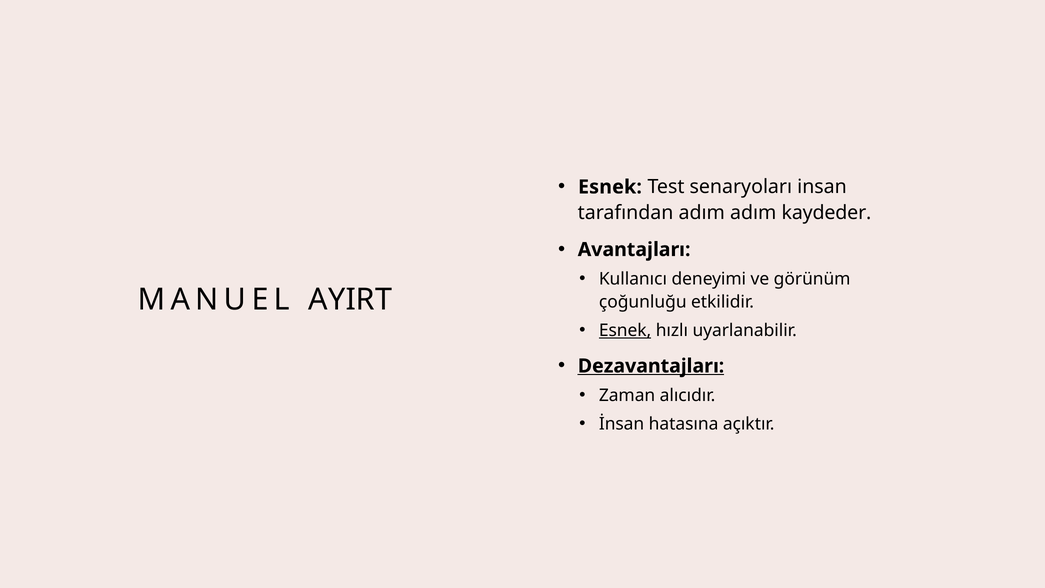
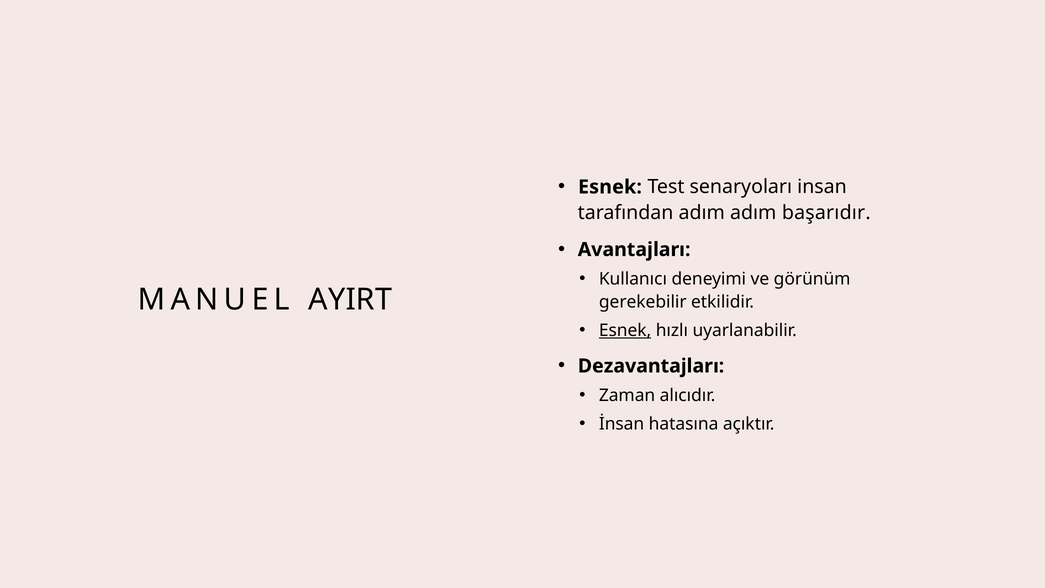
kaydeder: kaydeder -> başarıdır (826, 213)
çoğunluğu: çoğunluğu -> gerekebilir (643, 302)
Dezavantajları underline: present -> none (651, 366)
